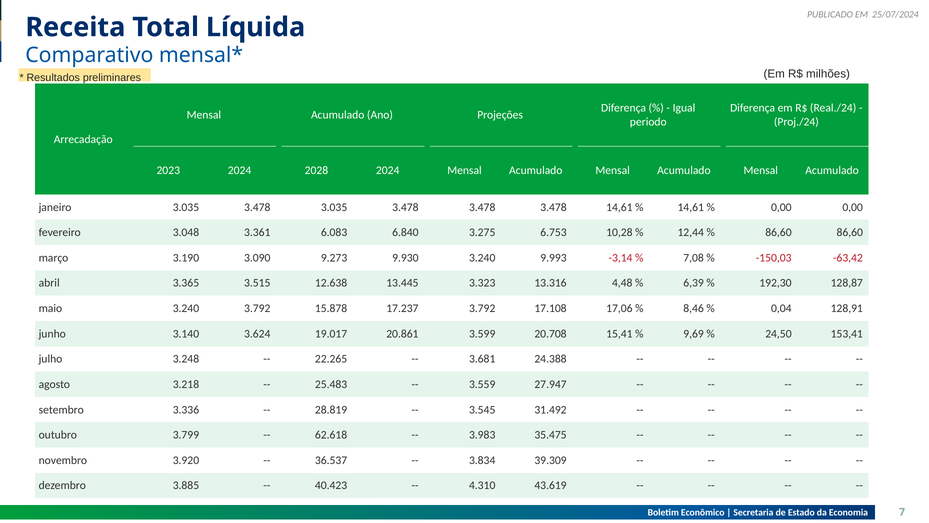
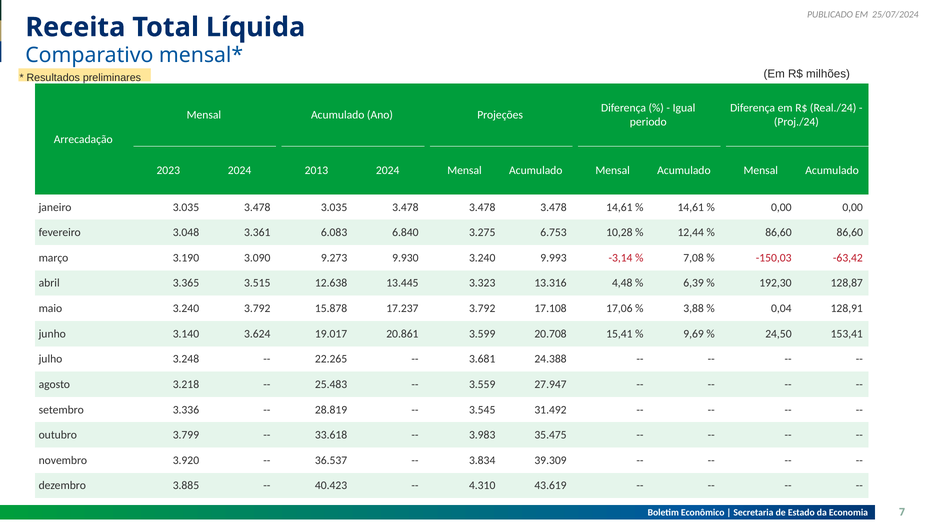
2028: 2028 -> 2013 (316, 170)
8,46: 8,46 -> 3,88 (694, 308)
62.618: 62.618 -> 33.618 (331, 435)
